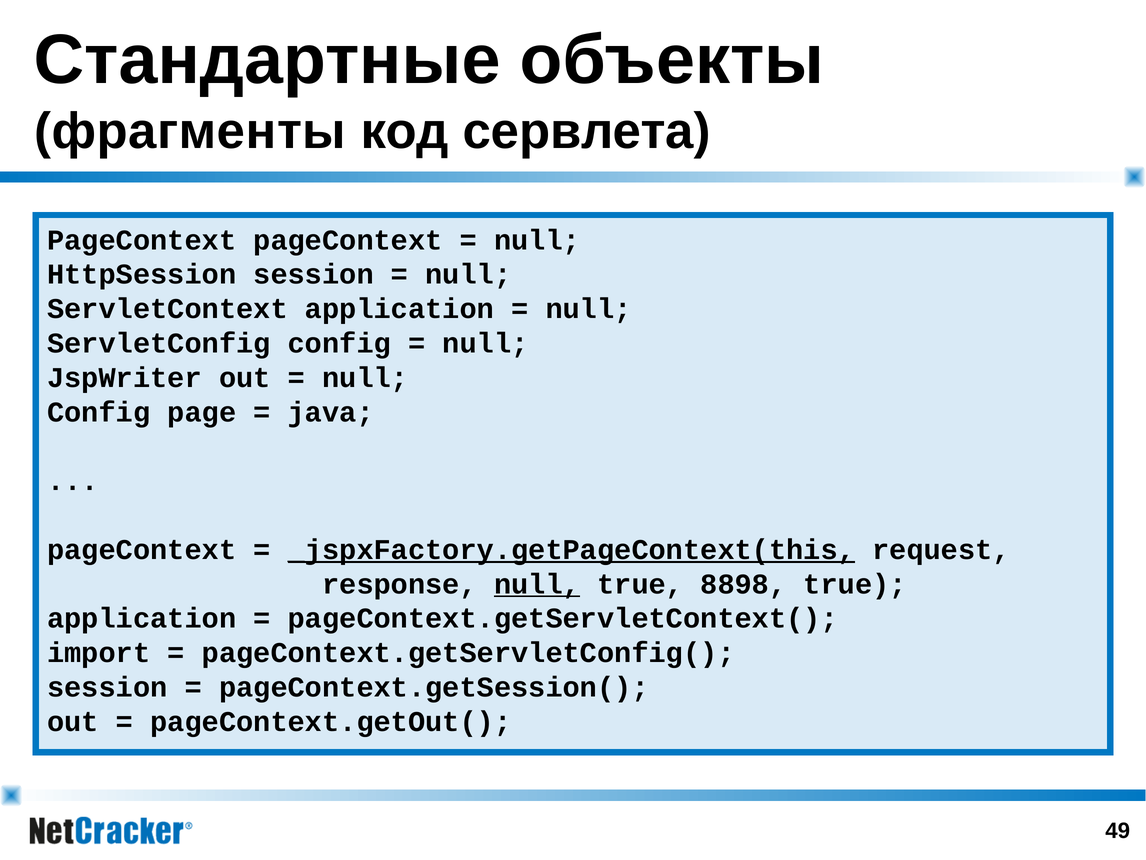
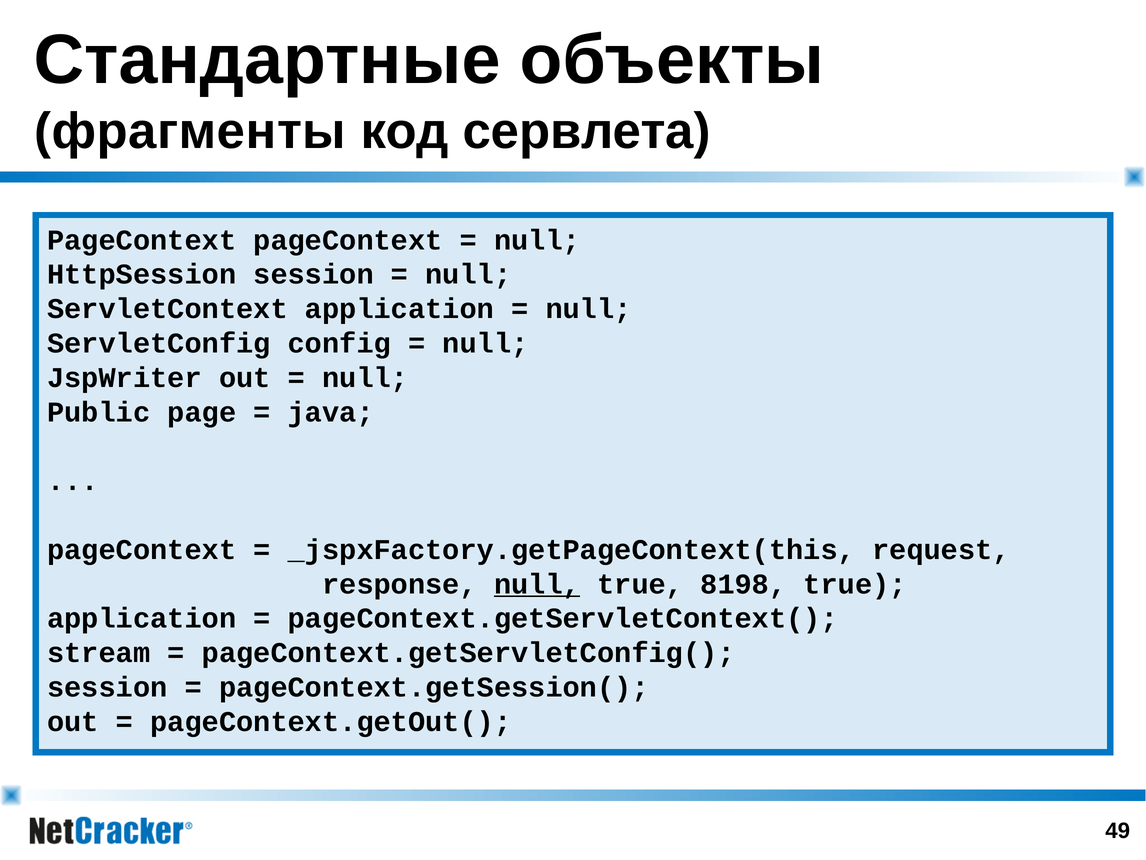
Config: Config -> Public (99, 412)
_jspxFactory.getPageContext(this underline: present -> none (571, 549)
8898: 8898 -> 8198 (743, 584)
import: import -> stream (99, 652)
